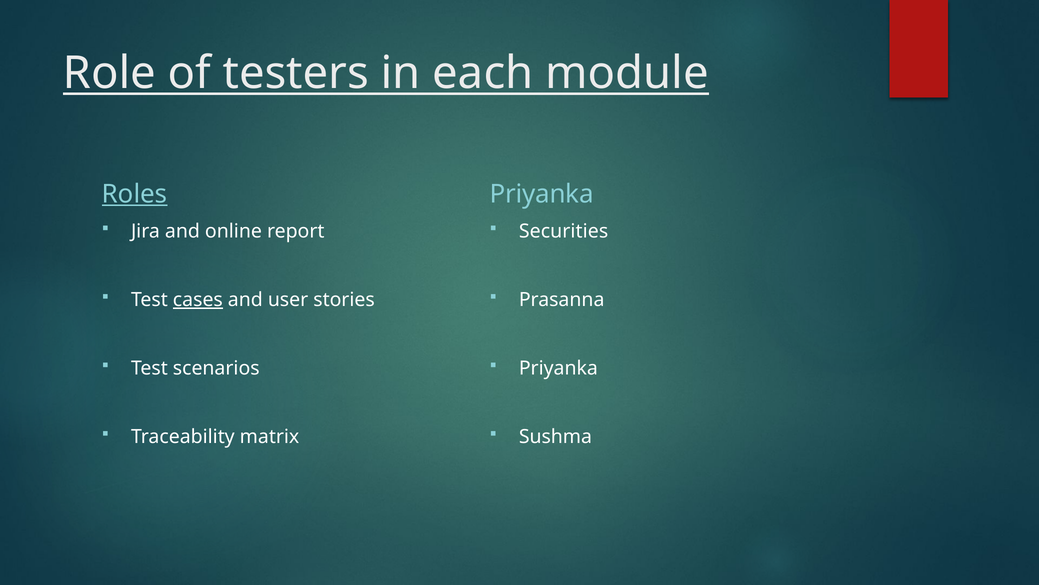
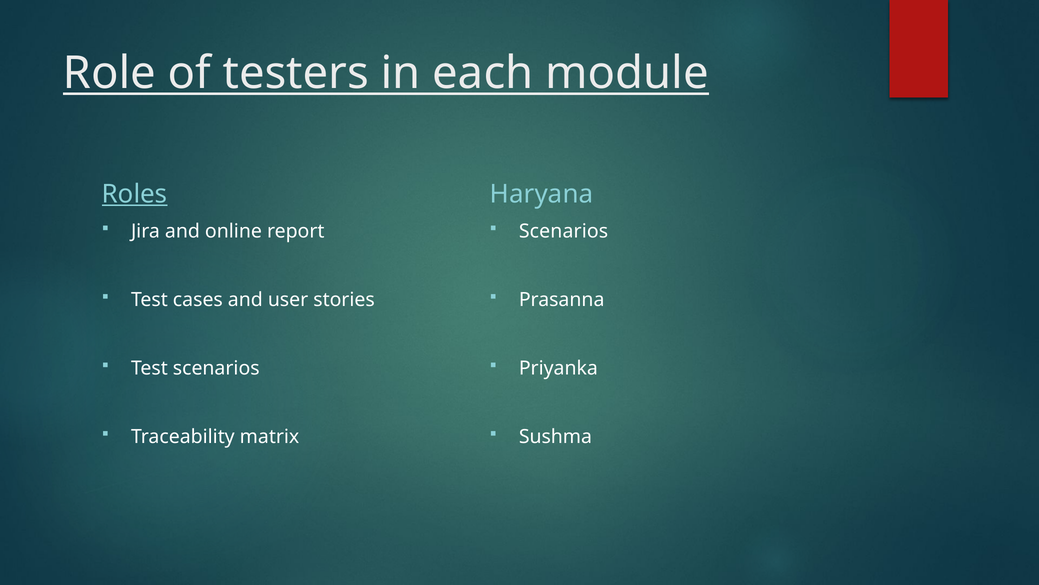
Priyanka: Priyanka -> Haryana (542, 194)
Securities: Securities -> Scenarios (564, 231)
cases underline: present -> none (198, 300)
